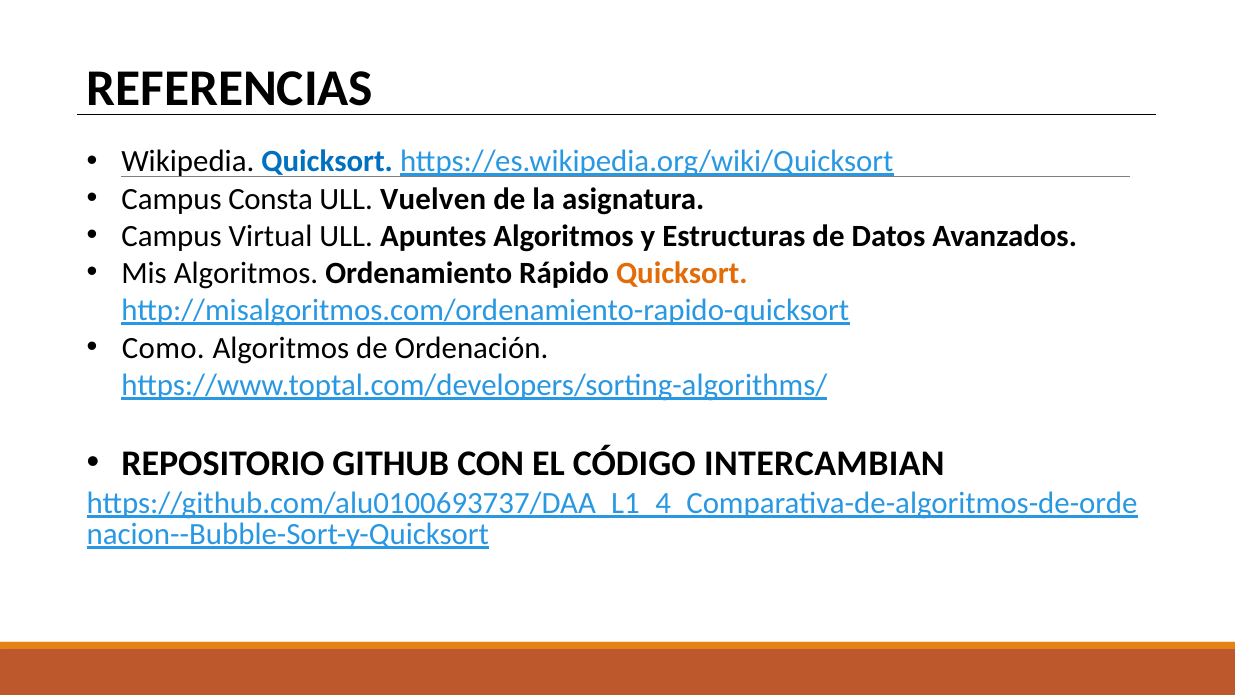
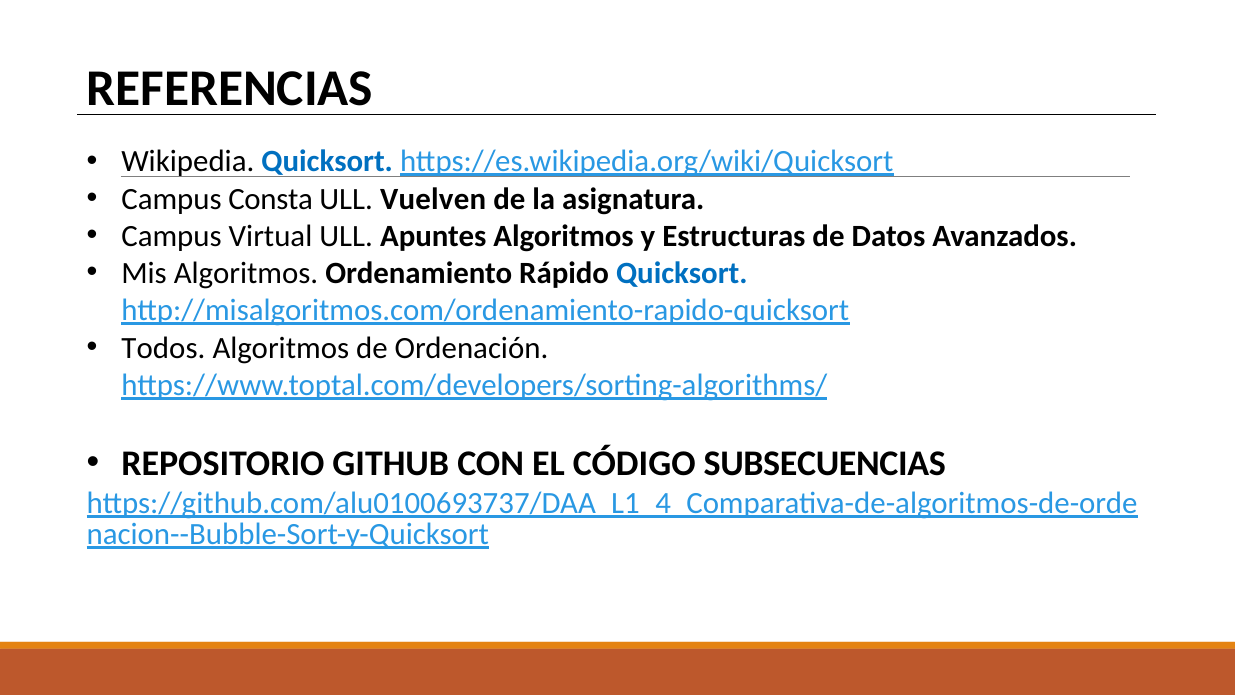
Quicksort colour: orange -> blue (682, 273)
Como: Como -> Todos (163, 348)
INTERCAMBIAN: INTERCAMBIAN -> SUBSECUENCIAS (825, 463)
